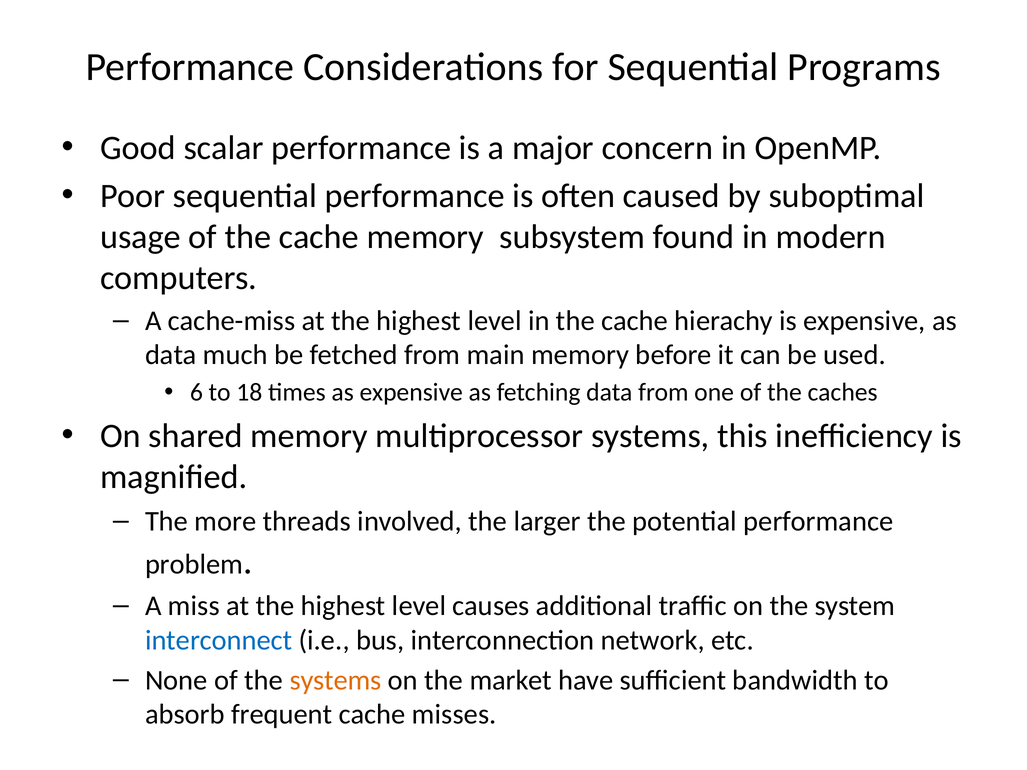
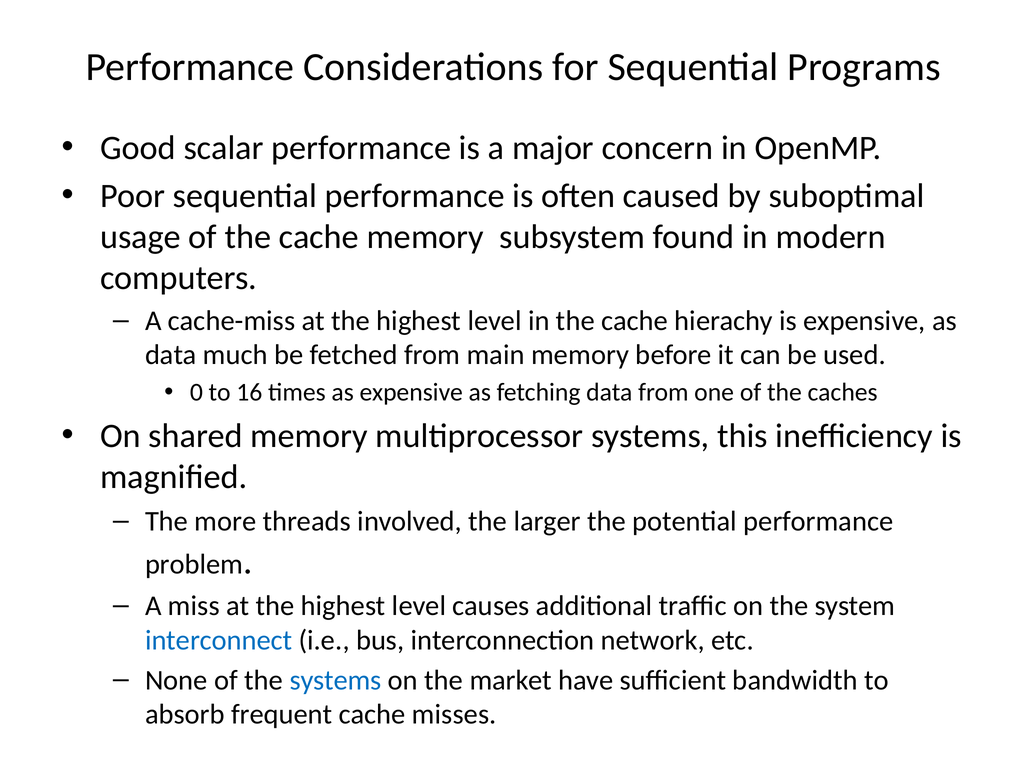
6: 6 -> 0 (196, 393)
18: 18 -> 16 (249, 393)
systems colour: orange -> blue (336, 680)
